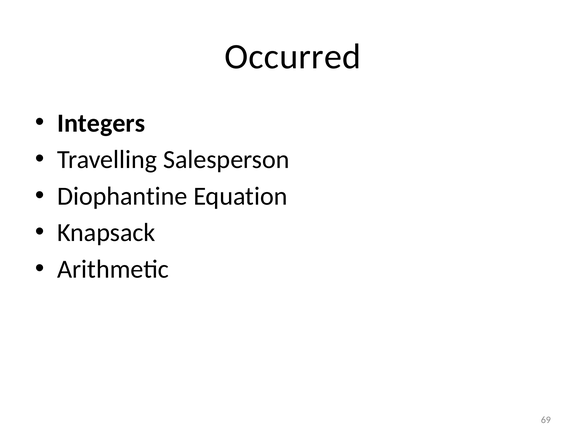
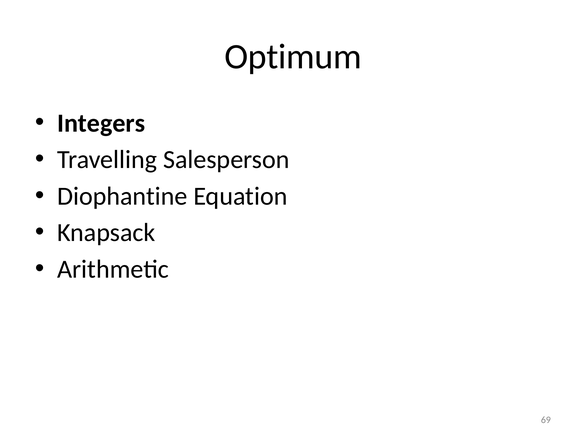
Occurred: Occurred -> Optimum (293, 57)
